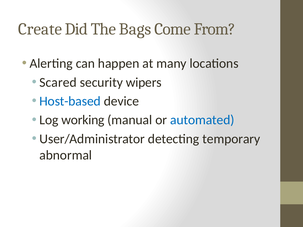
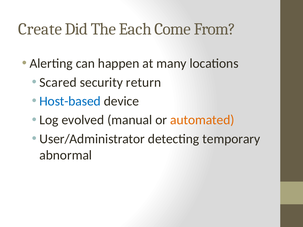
Bags: Bags -> Each (135, 29)
wipers: wipers -> return (144, 82)
working: working -> evolved (83, 120)
automated colour: blue -> orange (202, 120)
